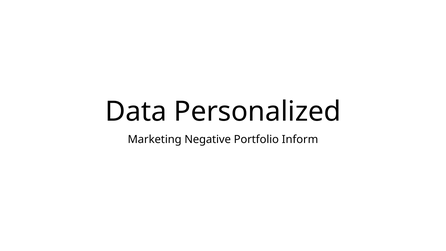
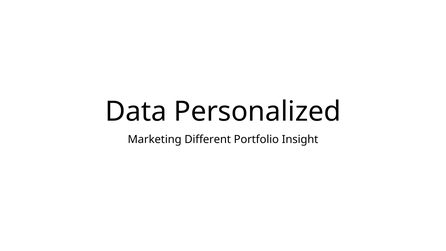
Negative: Negative -> Different (208, 139)
Inform: Inform -> Insight (300, 139)
